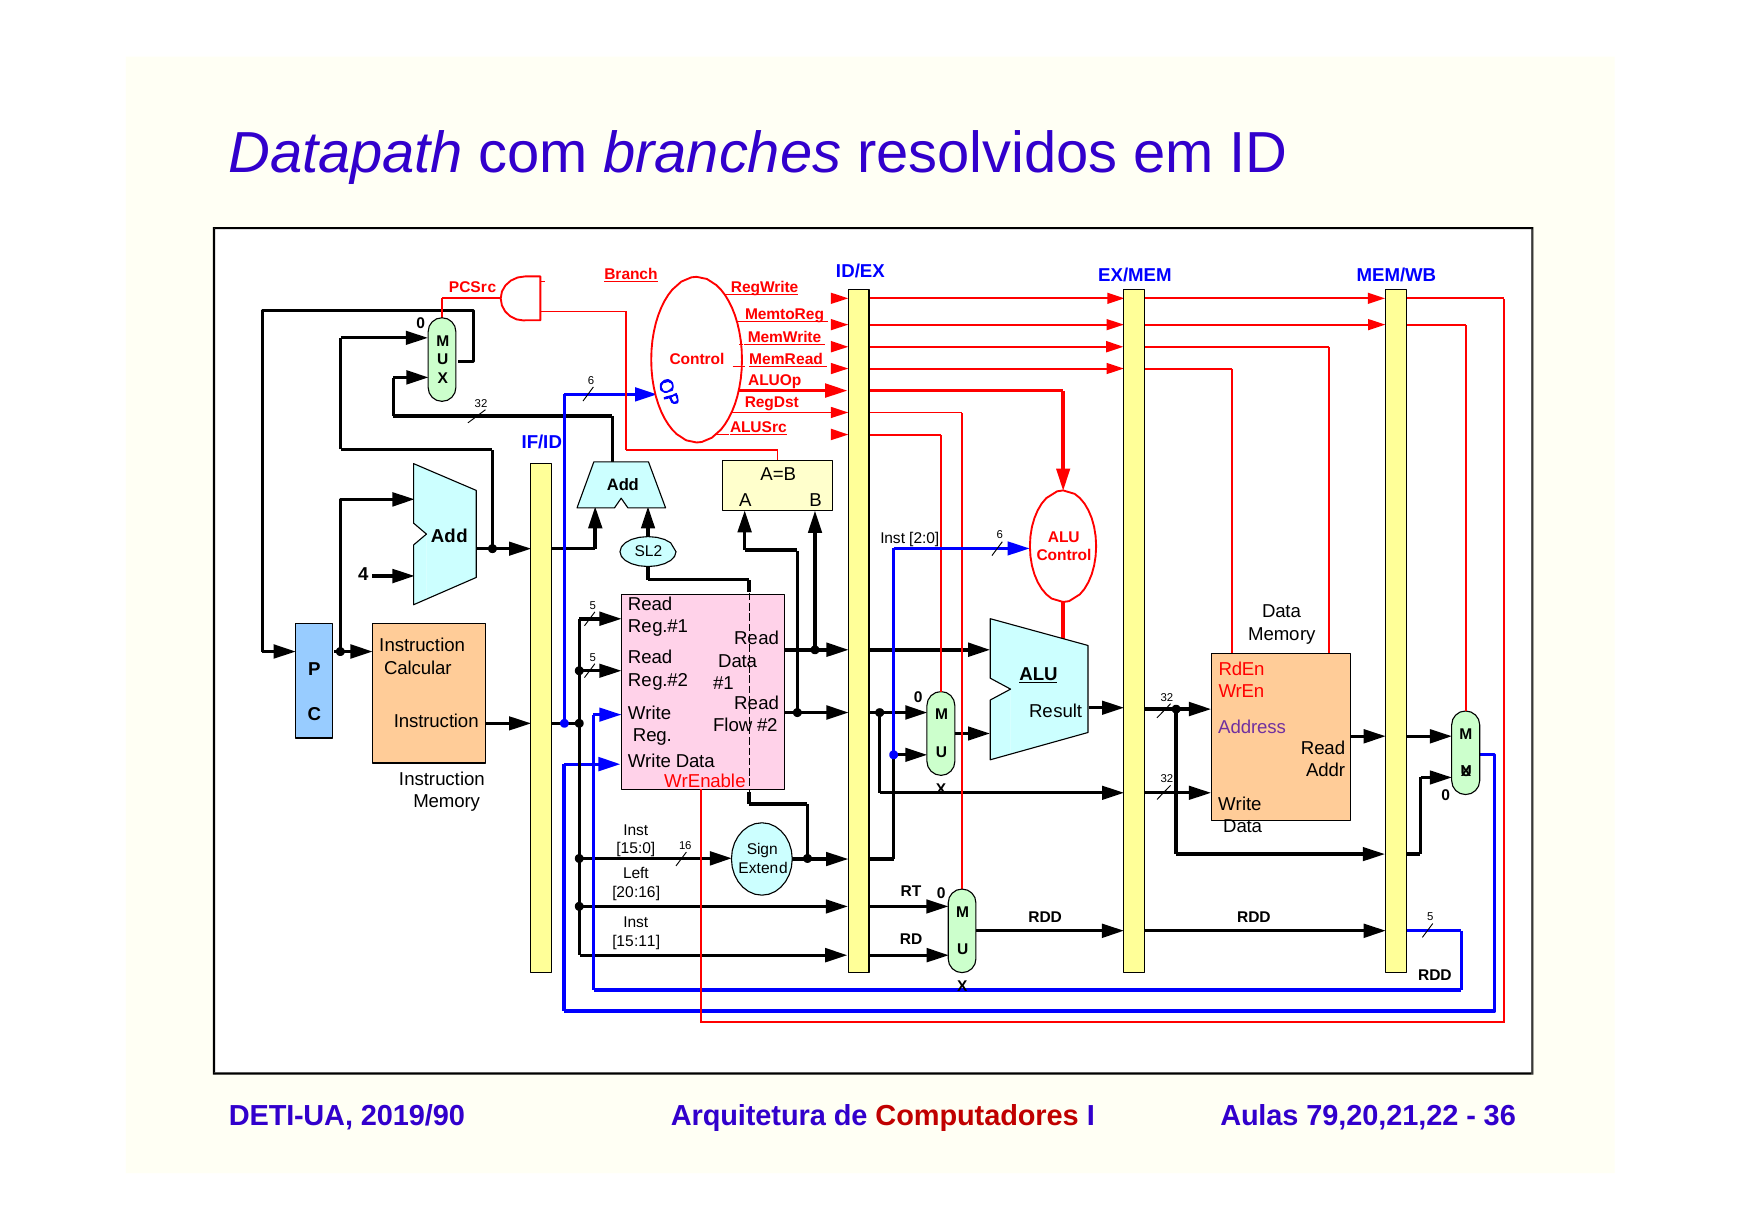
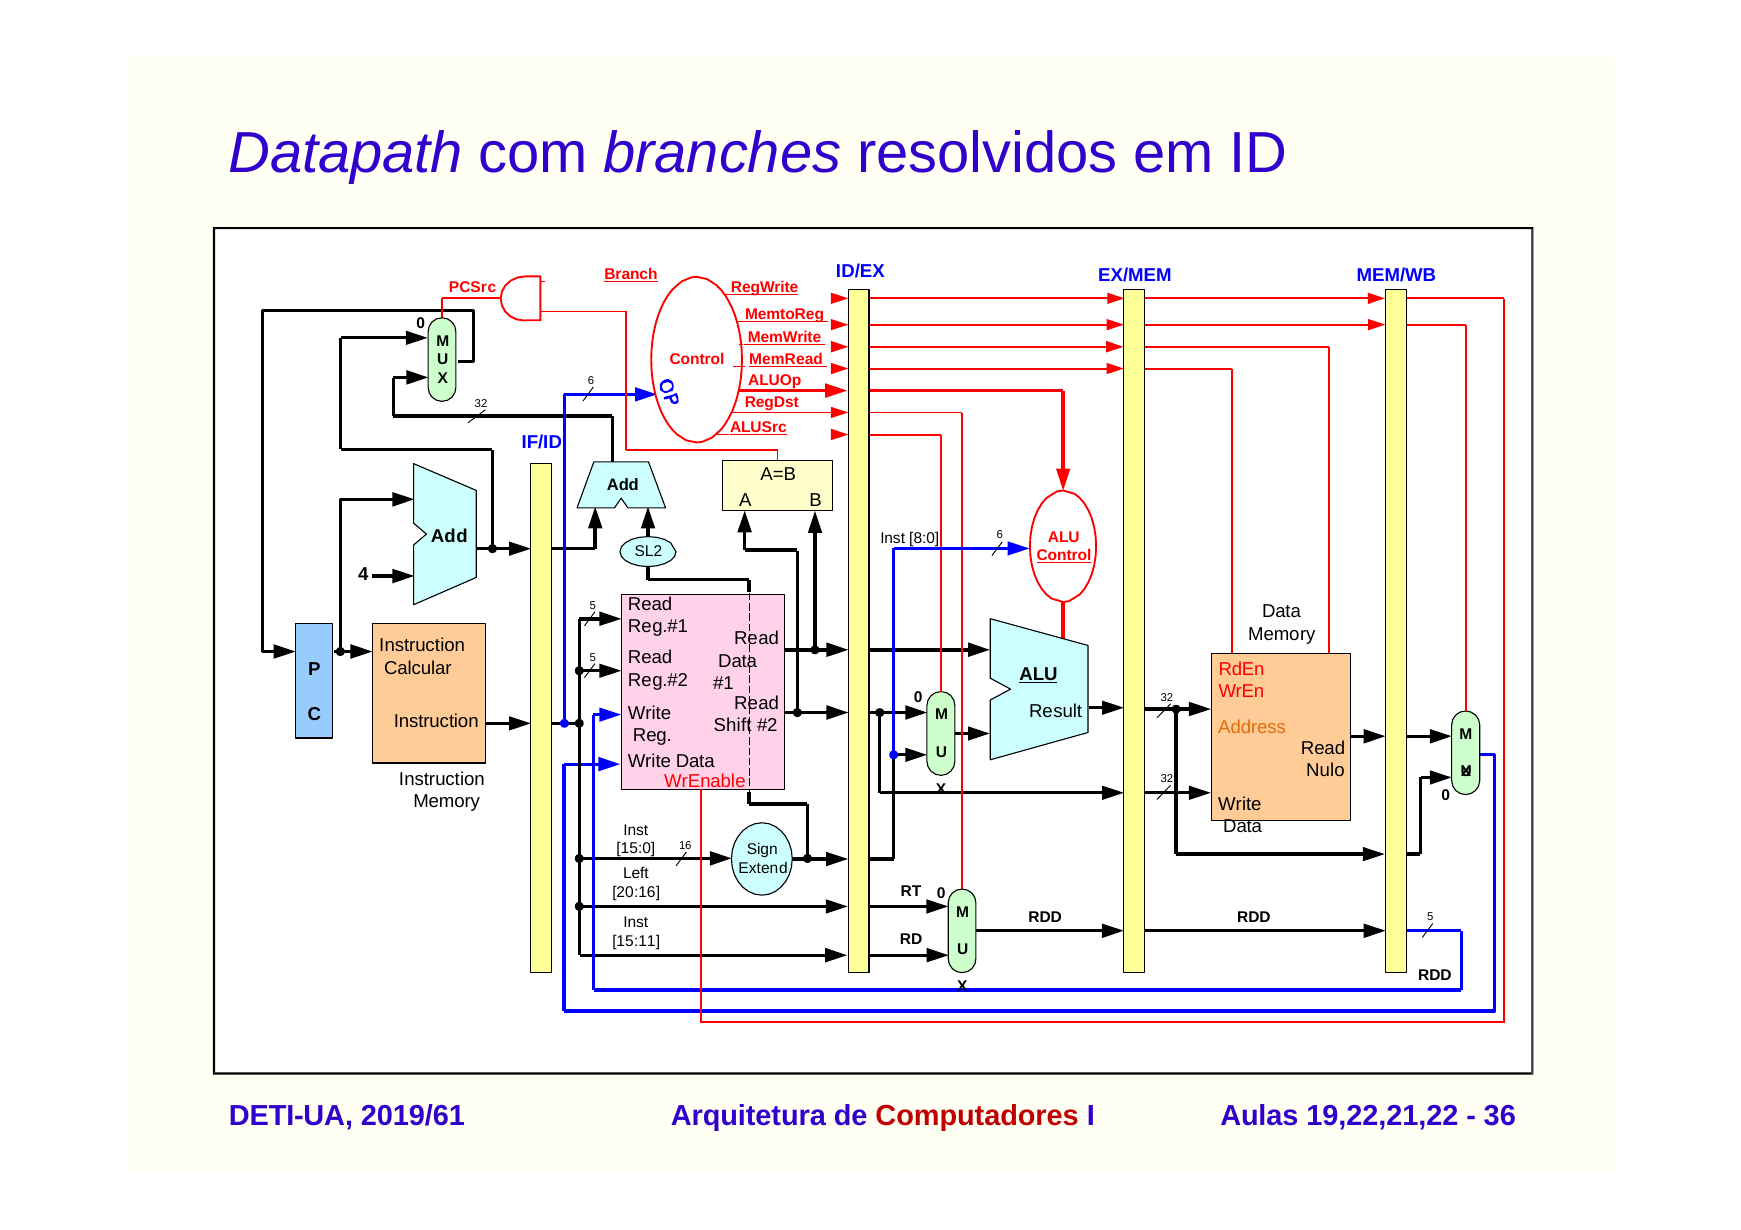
2:0: 2:0 -> 8:0 (924, 538)
Control underline: none -> present (1064, 556)
Flow: Flow -> Shift (733, 726)
Address colour: purple -> orange (1252, 728)
Addr: Addr -> Nulo (1325, 771)
2019/90: 2019/90 -> 2019/61 (413, 1117)
79,20,21,22: 79,20,21,22 -> 19,22,21,22 (1382, 1117)
